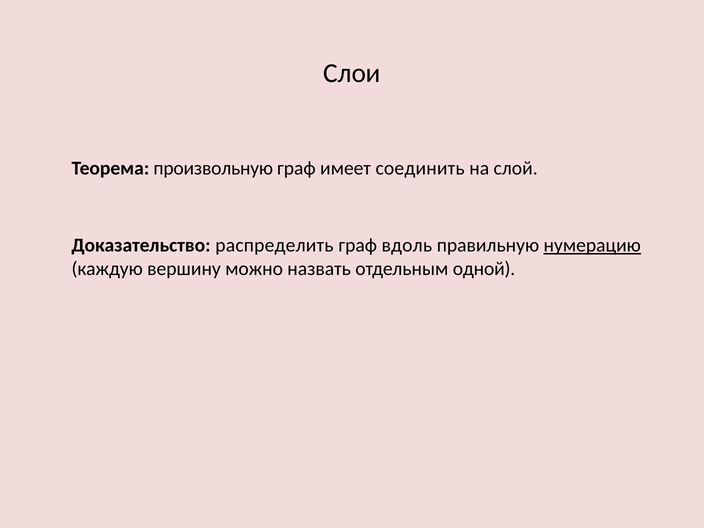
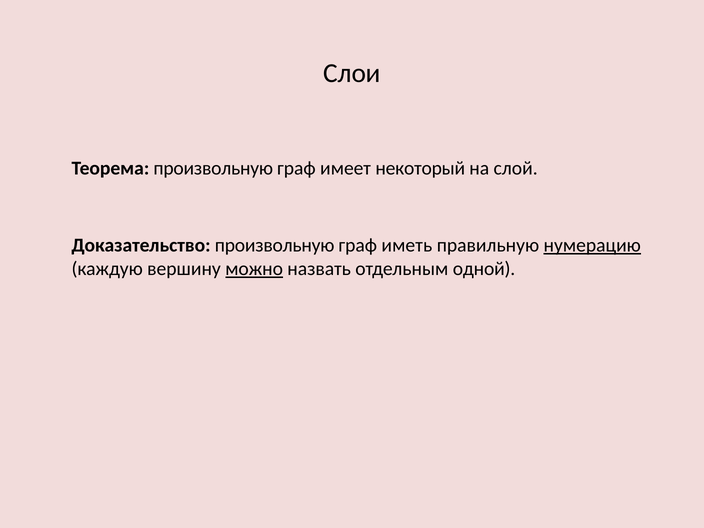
соединить: соединить -> некоторый (420, 168)
Доказательство распределить: распределить -> произвольную (275, 245)
вдоль: вдоль -> иметь (407, 245)
можно underline: none -> present (254, 269)
